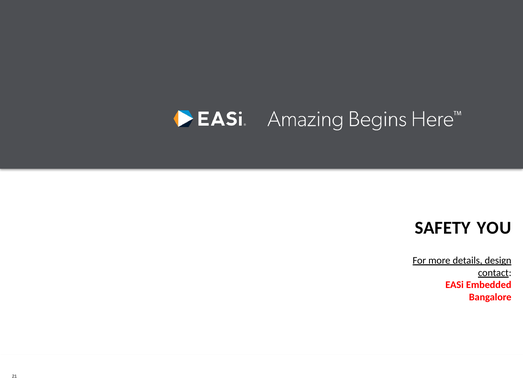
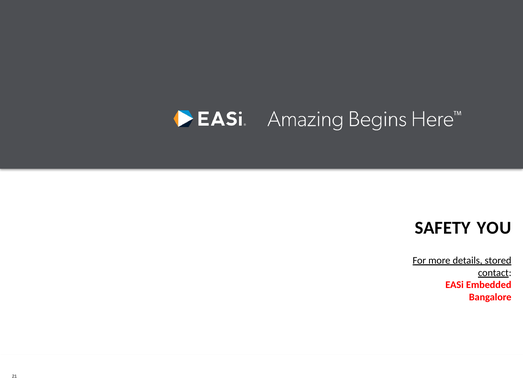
design: design -> stored (498, 261)
